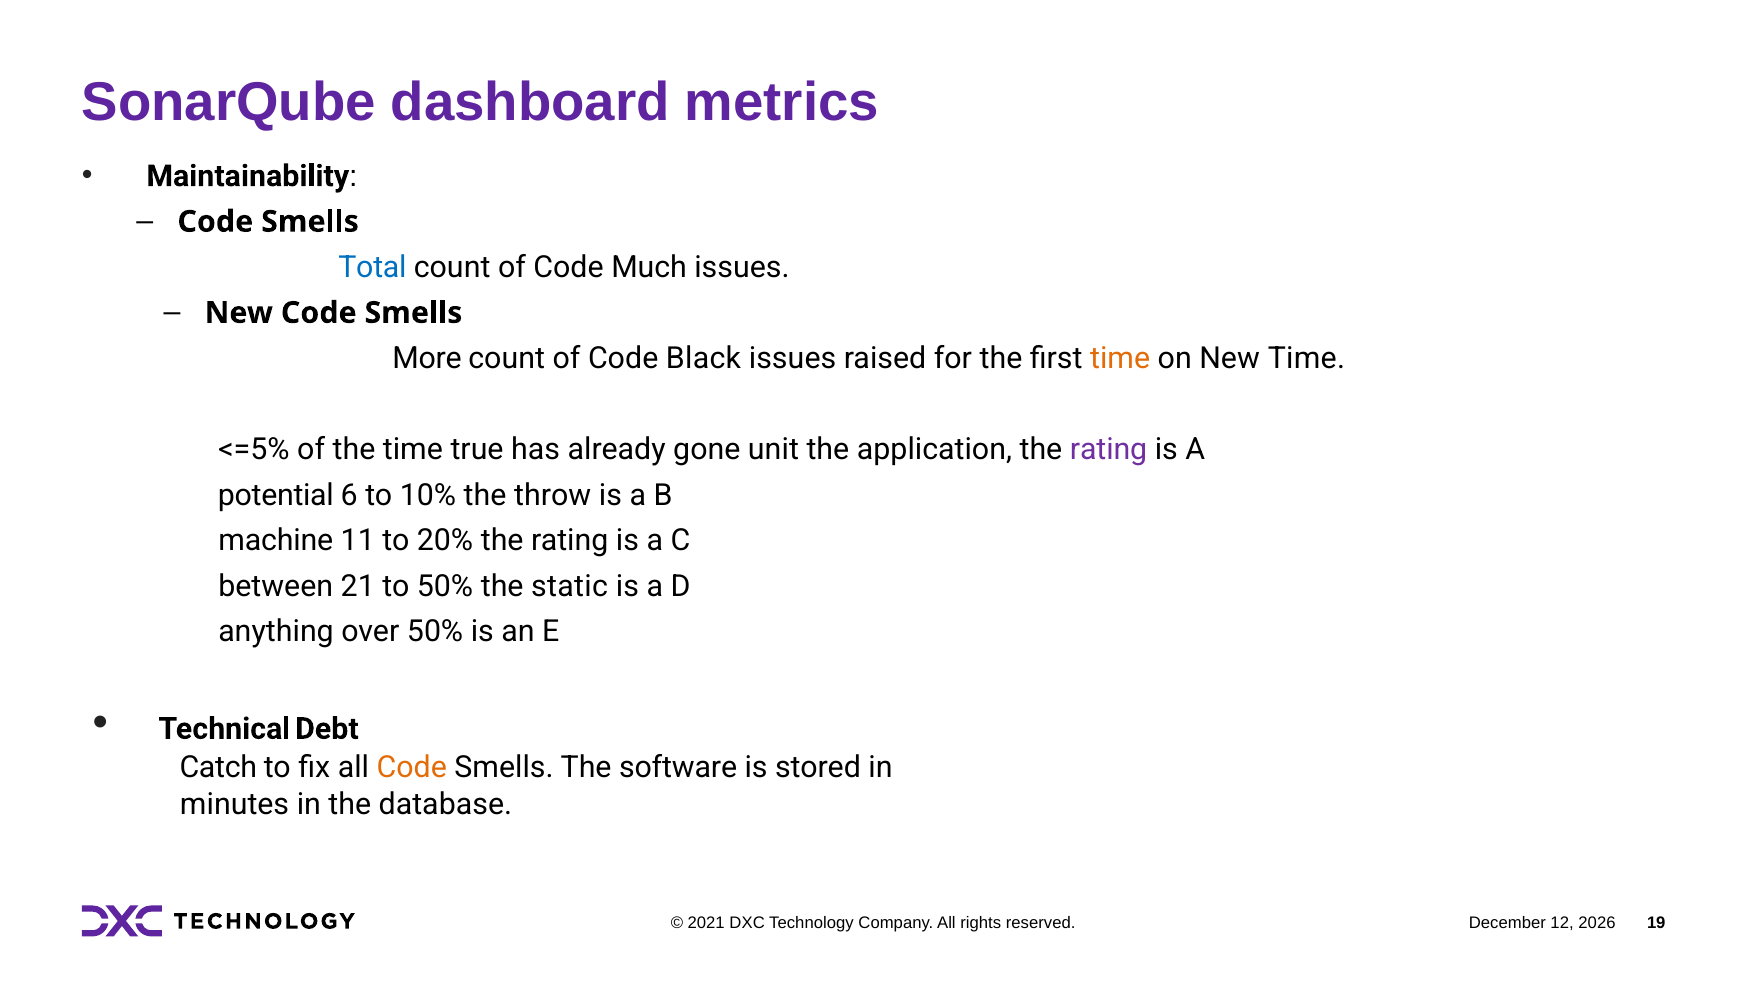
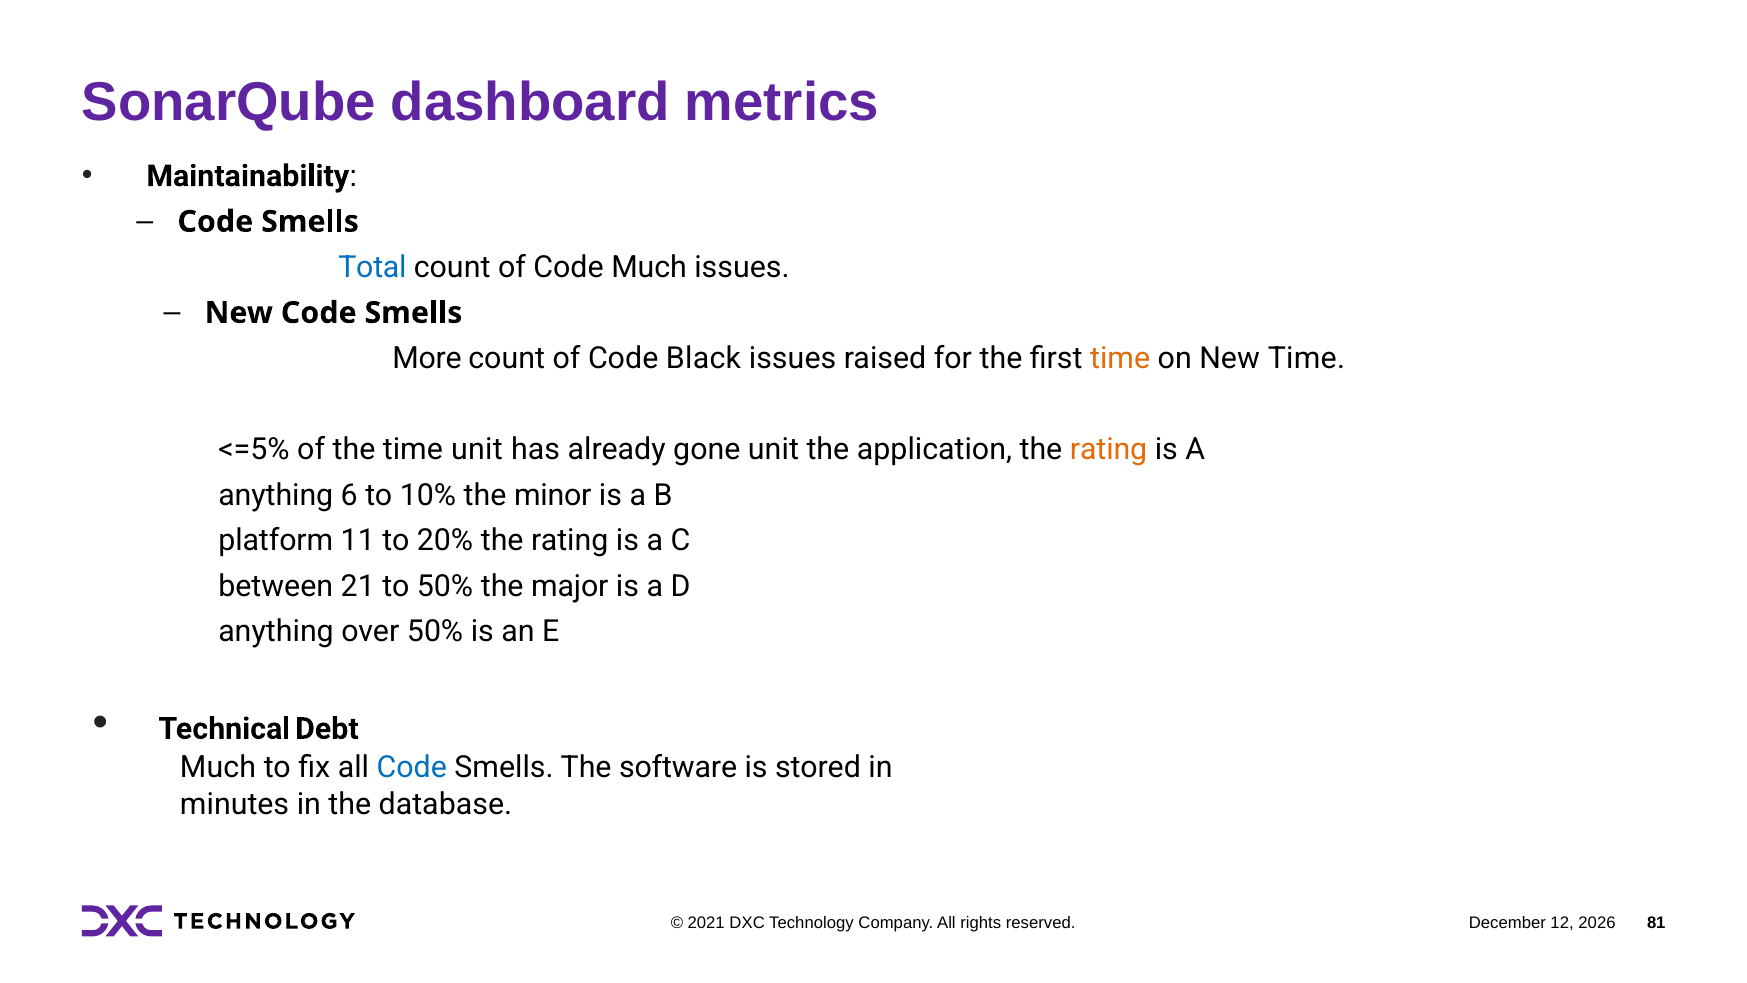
time true: true -> unit (477, 449)
rating colour: purple -> orange (1109, 449)
potential: potential -> anything (276, 495)
throw: throw -> minor (553, 495)
machine: machine -> platform (276, 541)
static: static -> major (570, 586)
Catch: Catch -> Much (218, 768)
Code colour: orange -> blue (412, 768)
19: 19 -> 81 (1656, 923)
